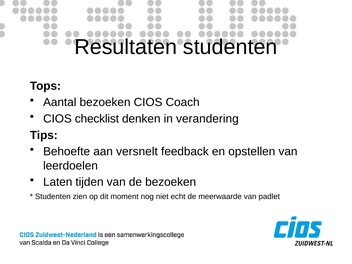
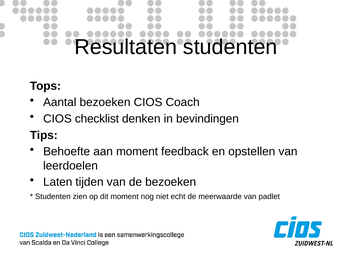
verandering: verandering -> bevindingen (207, 119)
aan versnelt: versnelt -> moment (137, 152)
